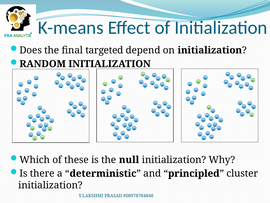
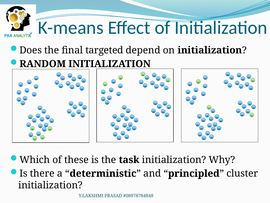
null: null -> task (129, 159)
